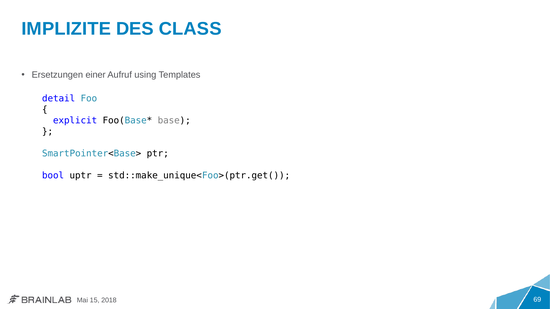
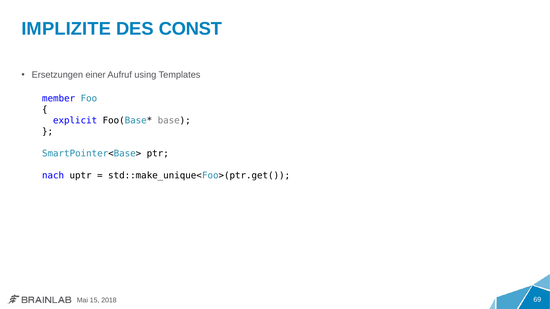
CLASS: CLASS -> CONST (190, 29)
detail: detail -> member (59, 99)
bool: bool -> nach (53, 176)
